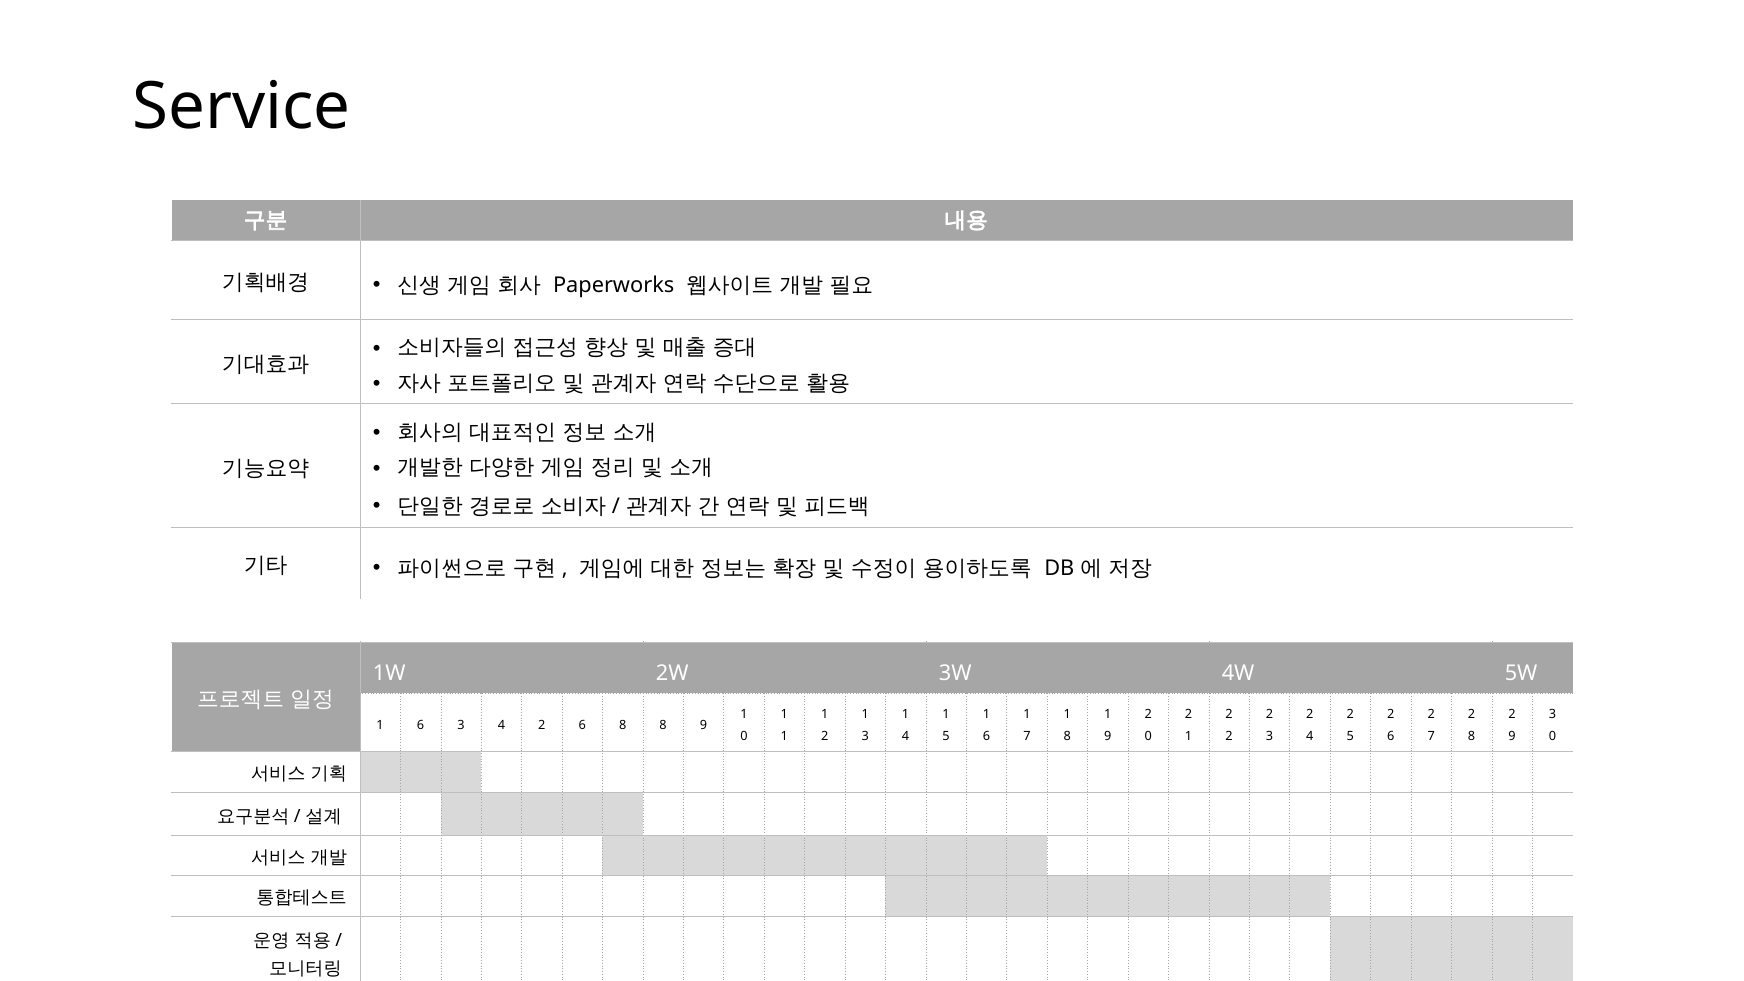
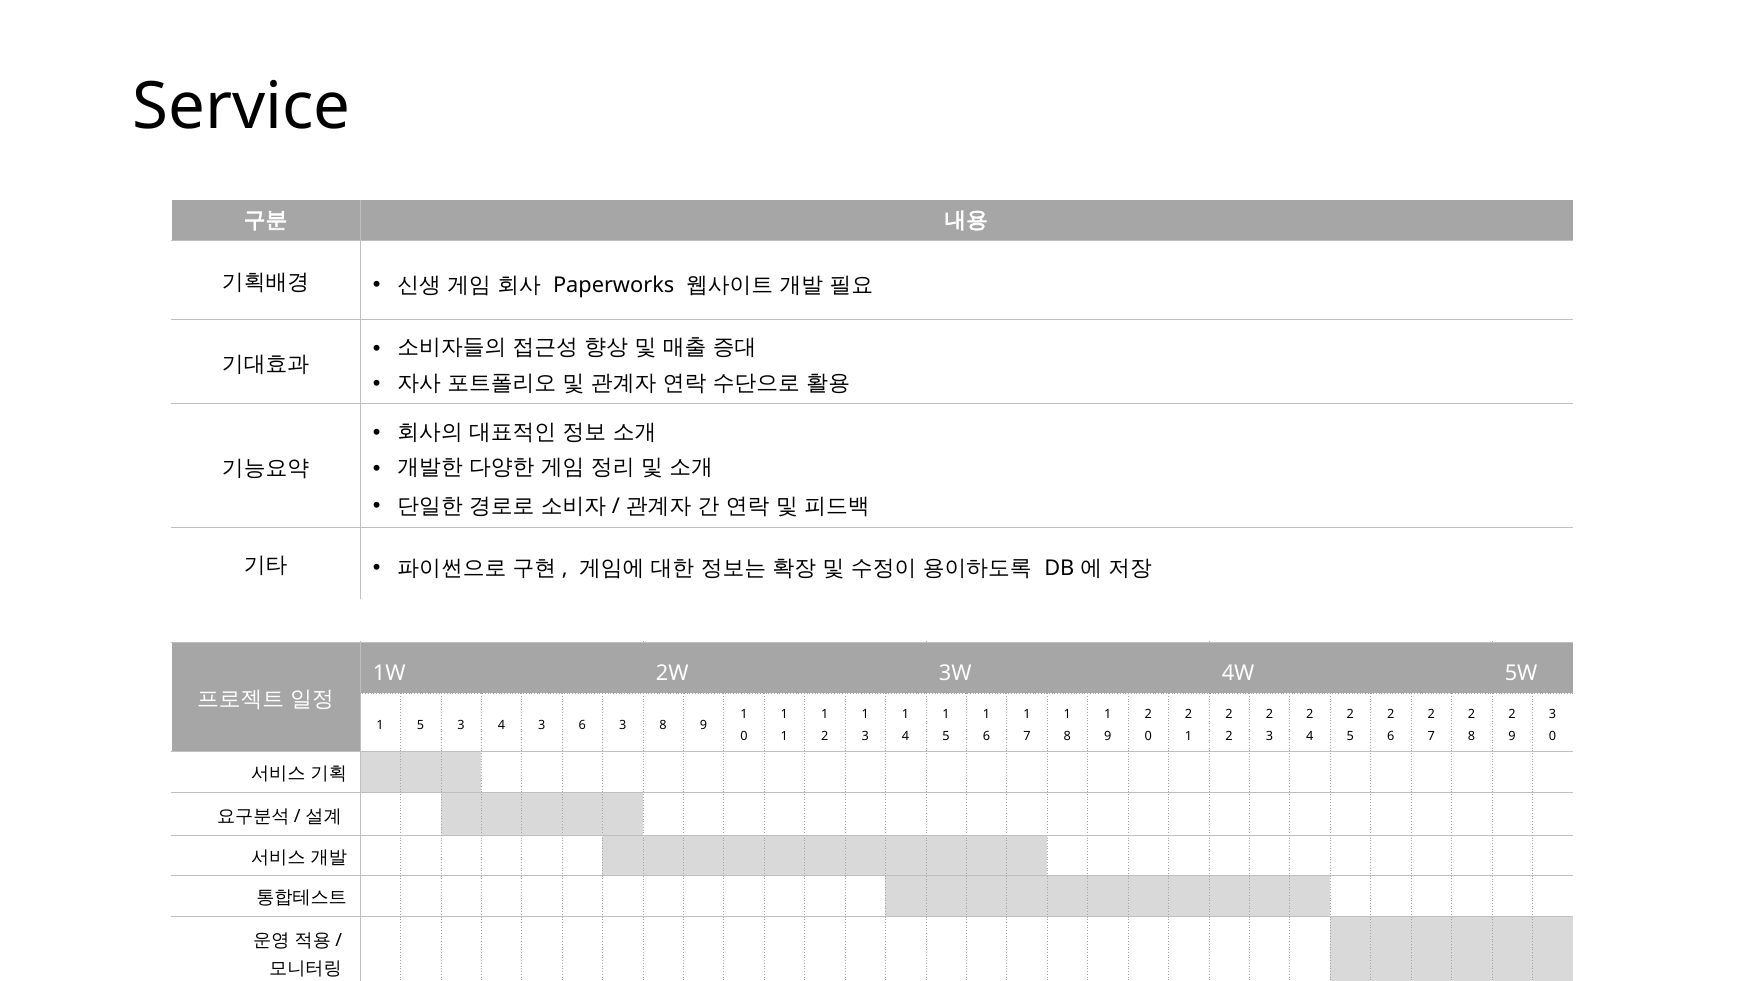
6: 6 -> 5 (421, 725)
3 4 2: 2 -> 3 (542, 725)
6 8: 8 -> 3 (623, 725)
